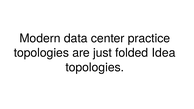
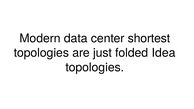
practice: practice -> shortest (149, 38)
